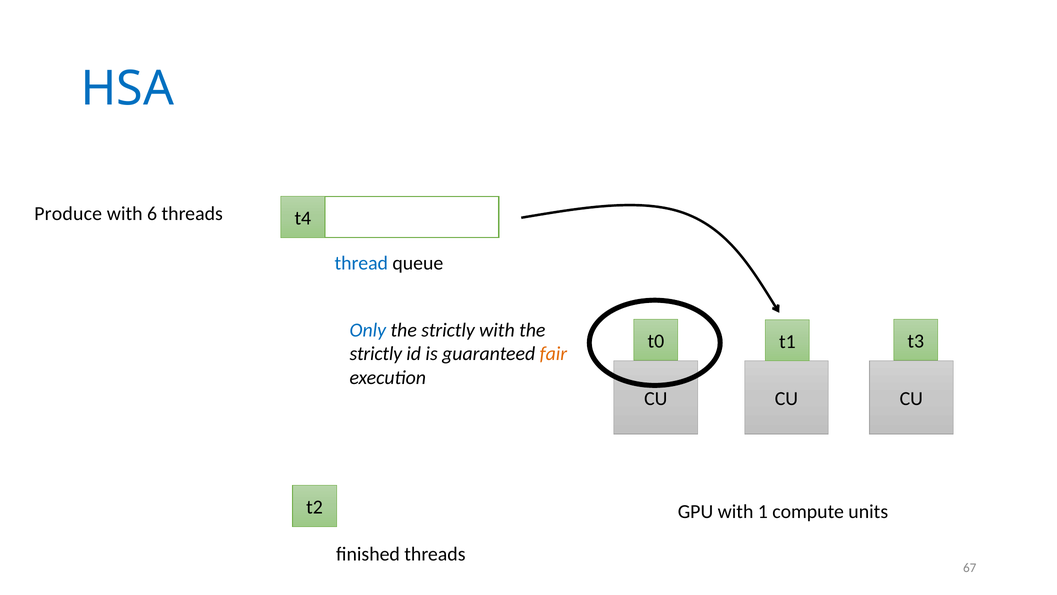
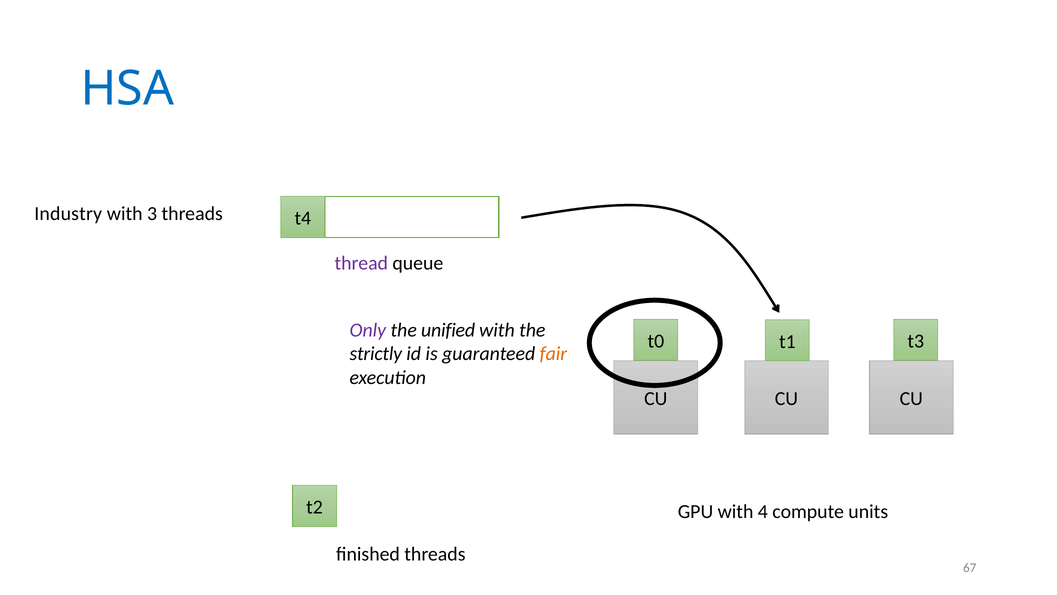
Produce: Produce -> Industry (68, 214)
6: 6 -> 3 (152, 214)
thread colour: blue -> purple (361, 263)
Only colour: blue -> purple (368, 330)
strictly: strictly -> unified (448, 330)
1: 1 -> 4 (763, 511)
